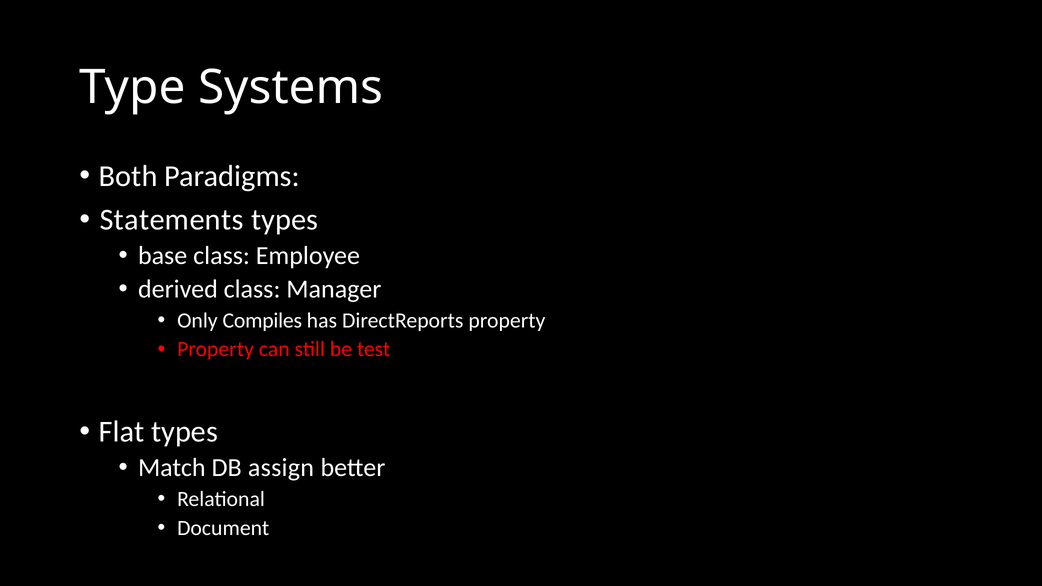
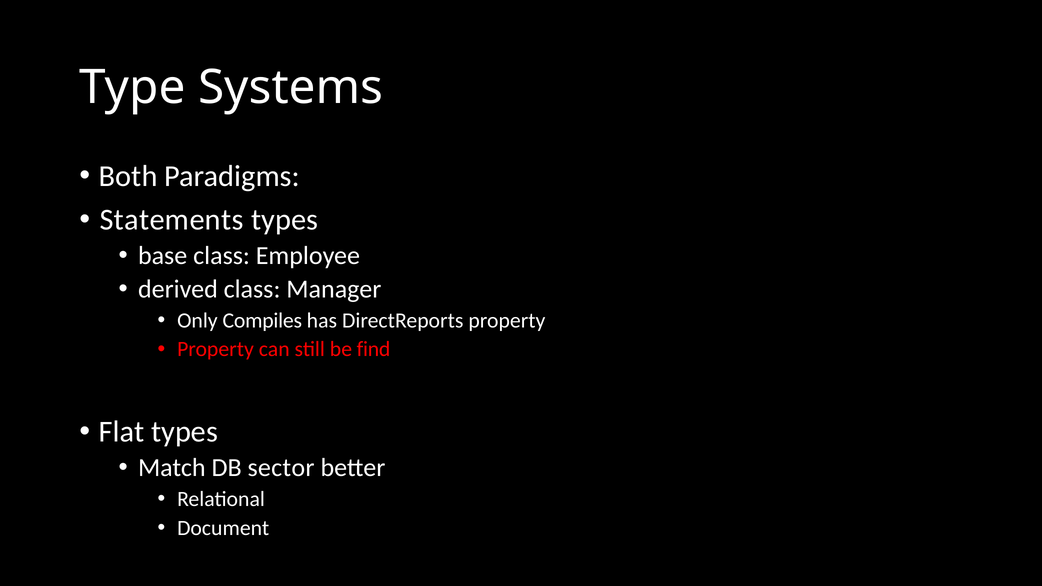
test: test -> find (374, 349)
assign: assign -> sector (281, 468)
